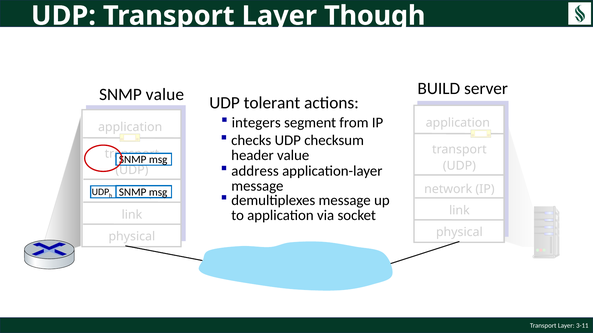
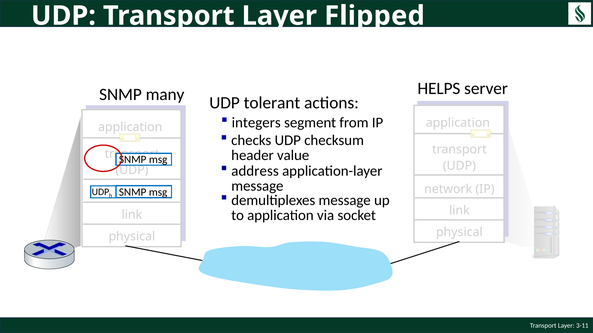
Though: Though -> Flipped (375, 16)
BUILD: BUILD -> HELPS (439, 89)
SNMP value: value -> many (165, 95)
